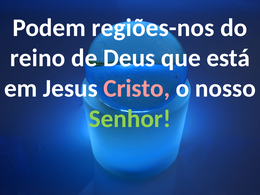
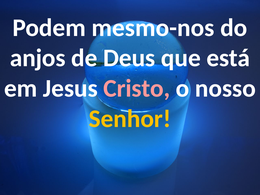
regiões-nos: regiões-nos -> mesmo-nos (153, 28)
reino: reino -> anjos (38, 58)
Senhor colour: light green -> yellow (130, 119)
